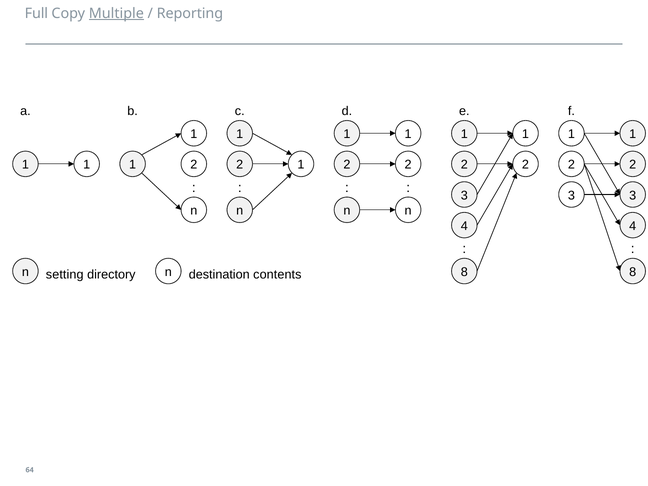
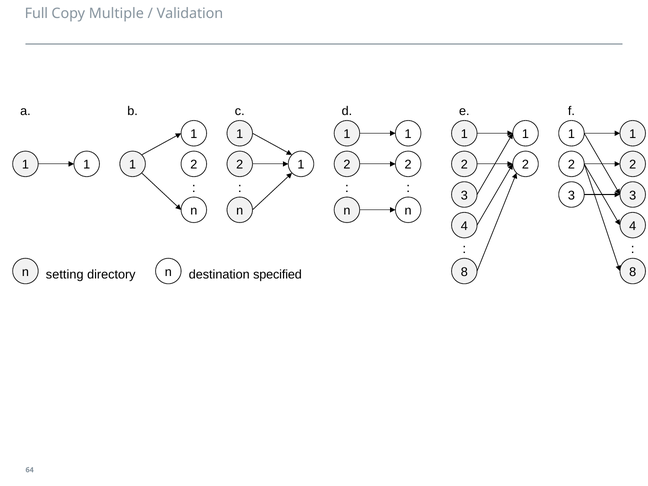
Multiple underline: present -> none (116, 13)
Reporting: Reporting -> Validation (190, 13)
contents: contents -> specified (277, 274)
